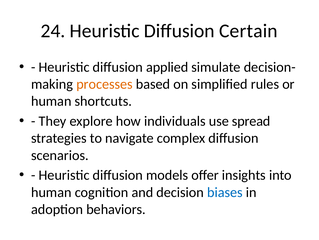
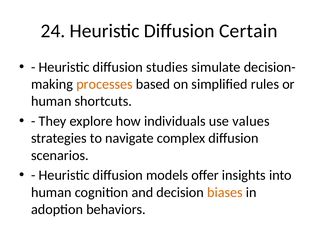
applied: applied -> studies (167, 67)
spread: spread -> values (251, 121)
biases colour: blue -> orange (225, 192)
